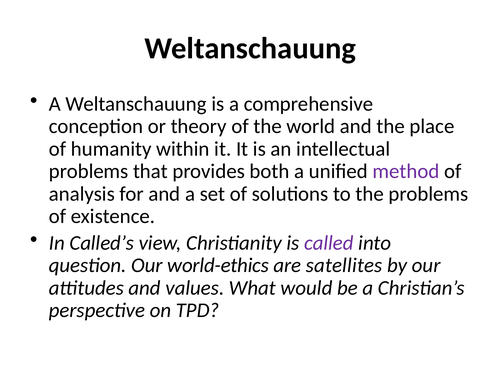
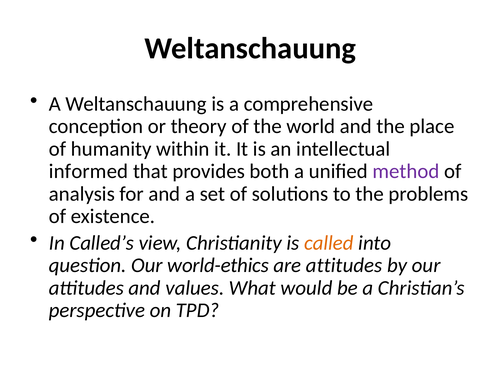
problems: problems -> informed (89, 172)
called colour: purple -> orange (329, 243)
are satellites: satellites -> attitudes (344, 266)
